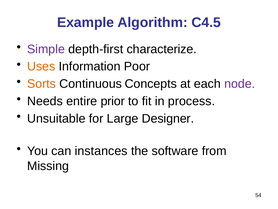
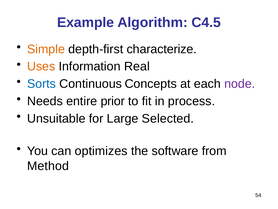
Simple colour: purple -> orange (46, 49)
Poor: Poor -> Real (137, 66)
Sorts colour: orange -> blue (42, 84)
Designer: Designer -> Selected (168, 118)
instances: instances -> optimizes (101, 151)
Missing: Missing -> Method (48, 166)
